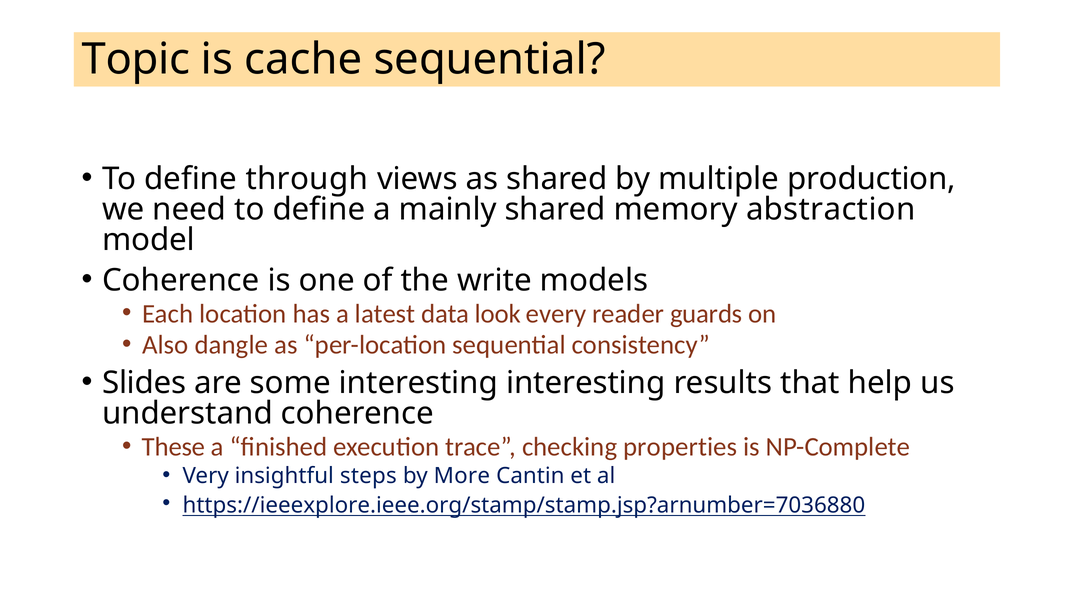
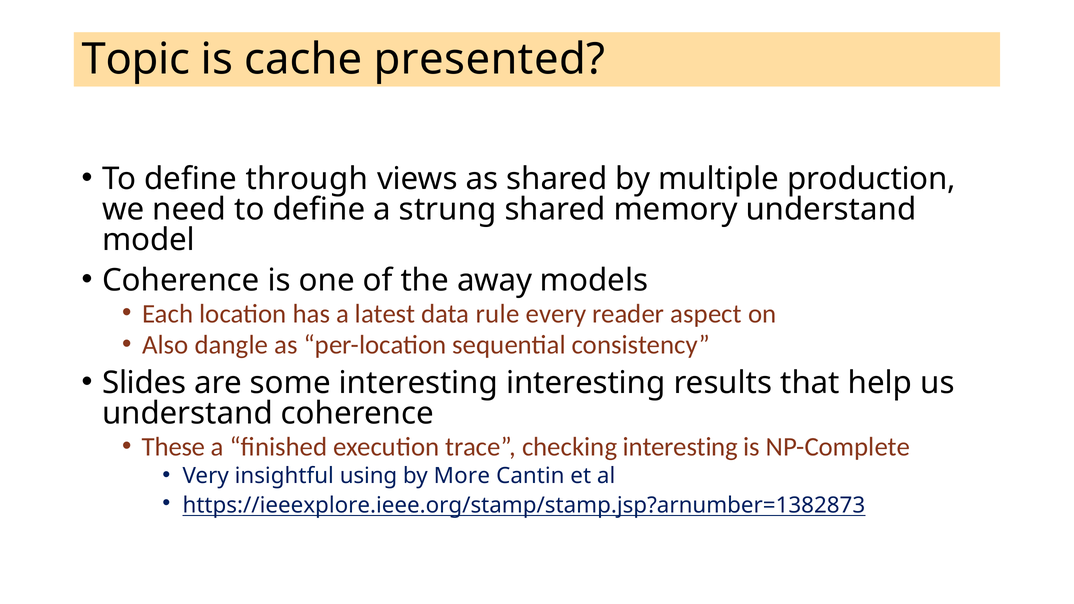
cache sequential: sequential -> presented (489, 59)
mainly: mainly -> strung (448, 209)
memory abstraction: abstraction -> understand (831, 209)
write: write -> away (495, 280)
look: look -> rule (498, 314)
guards: guards -> aspect (706, 314)
checking properties: properties -> interesting (680, 447)
steps: steps -> using (369, 476)
https://ieeexplore.ieee.org/stamp/stamp.jsp?arnumber=7036880: https://ieeexplore.ieee.org/stamp/stamp.jsp?arnumber=7036880 -> https://ieeexplore.ieee.org/stamp/stamp.jsp?arnumber=1382873 (524, 505)
